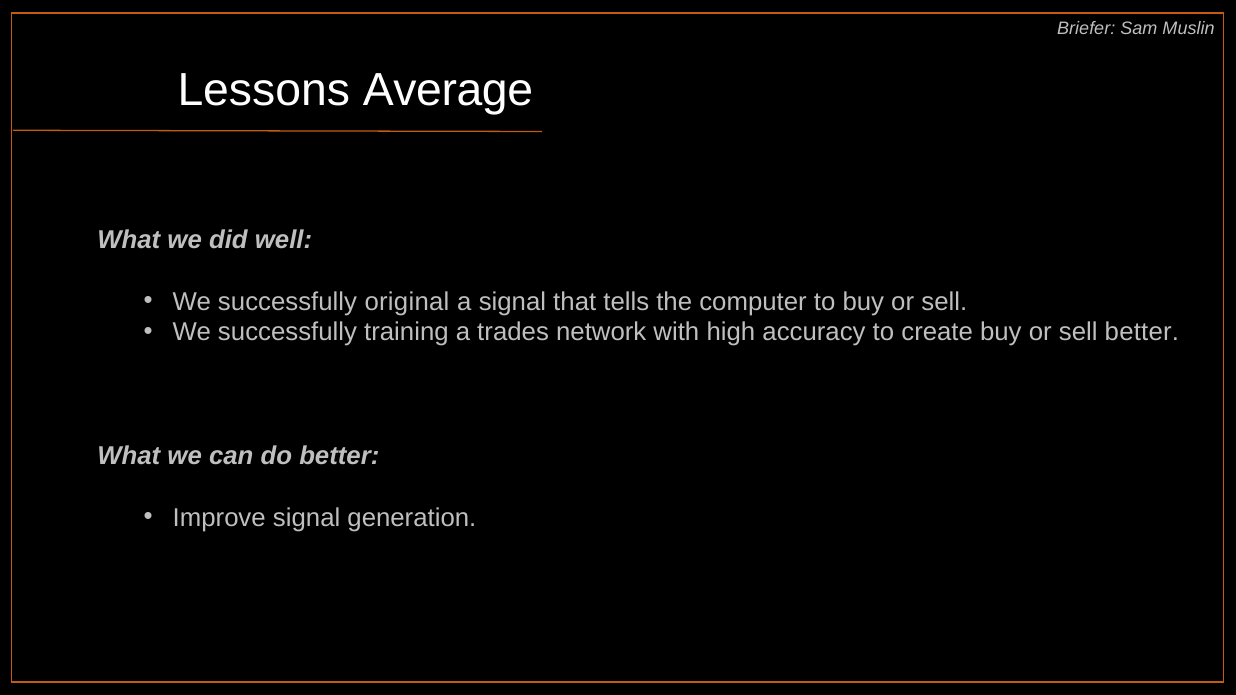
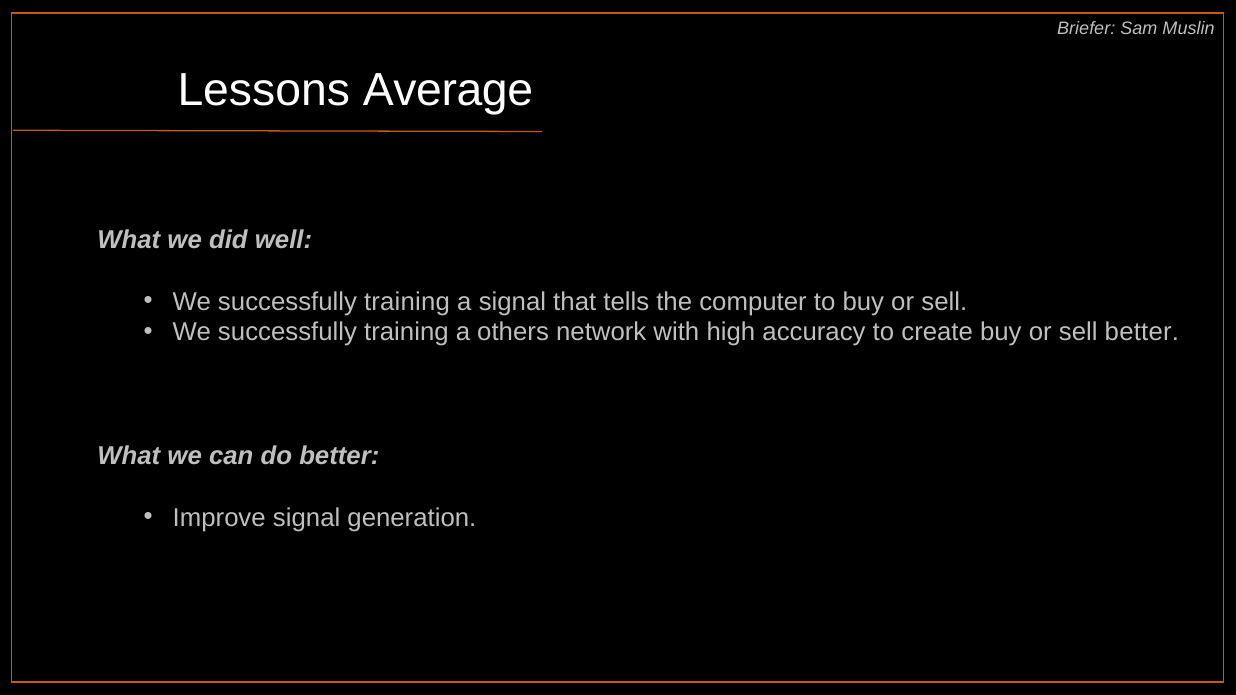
original: original -> training (407, 302)
trades: trades -> others (513, 333)
